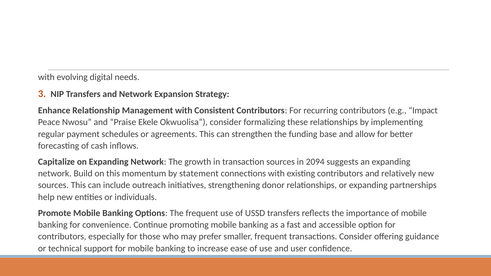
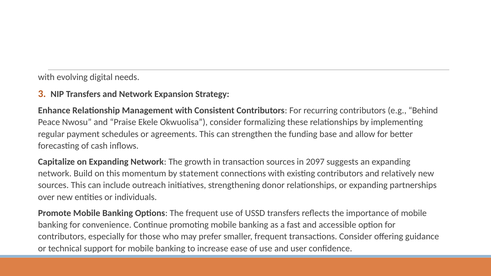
Impact: Impact -> Behind (423, 110)
2094: 2094 -> 2097 (315, 162)
help: help -> over (46, 197)
